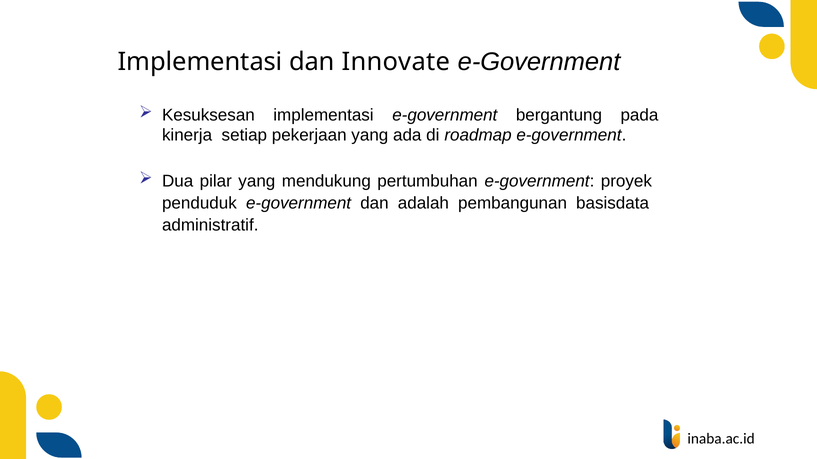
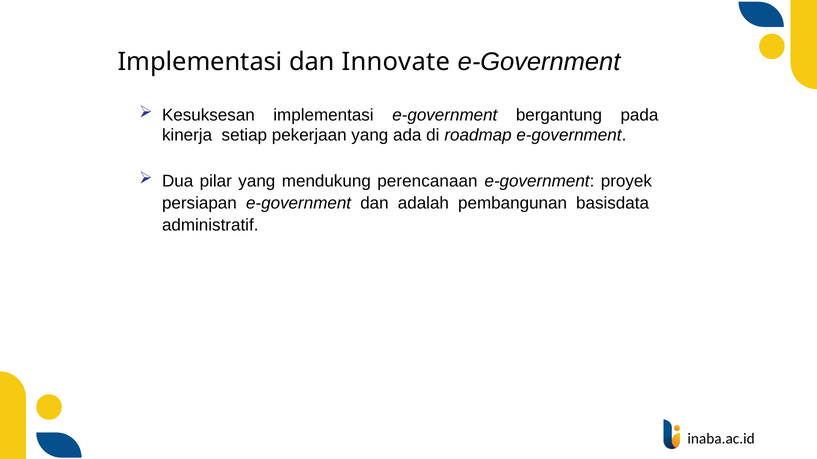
pertumbuhan: pertumbuhan -> perencanaan (427, 181)
penduduk: penduduk -> persiapan (199, 203)
